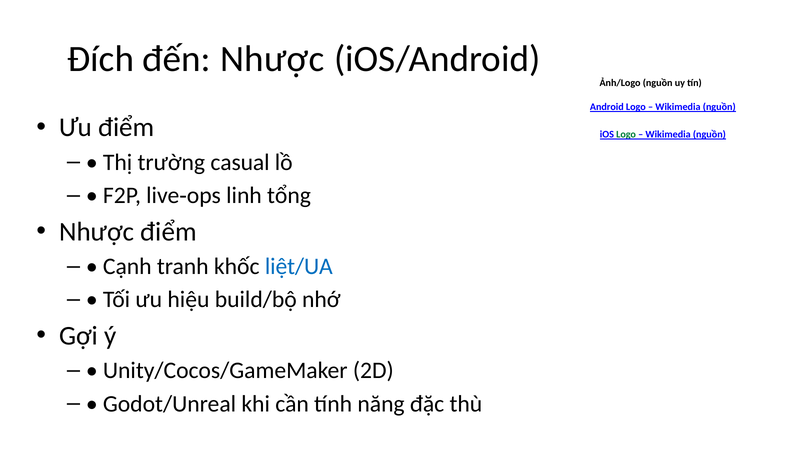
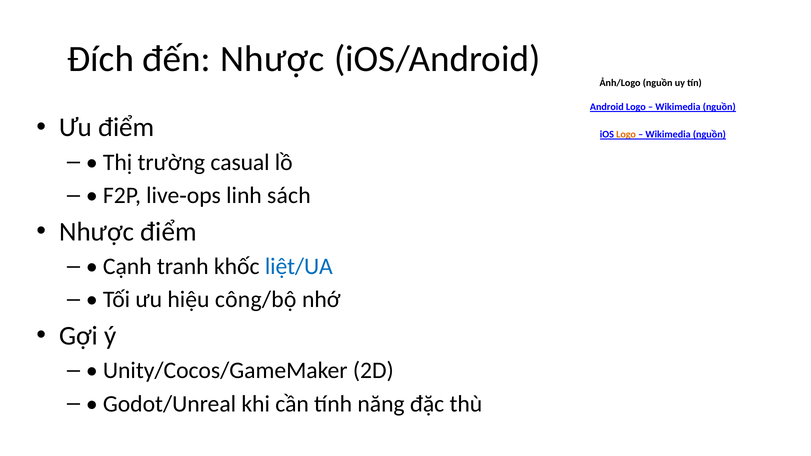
Logo colour: green -> orange (626, 134)
tổng: tổng -> sách (289, 196)
build/bộ: build/bộ -> công/bộ (256, 300)
